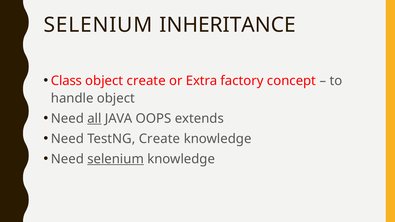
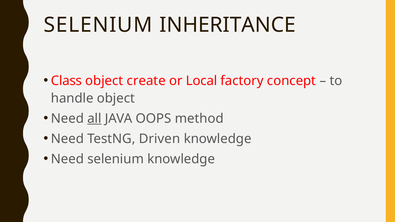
Extra: Extra -> Local (202, 81)
extends: extends -> method (199, 119)
TestNG Create: Create -> Driven (159, 139)
selenium underline: present -> none (116, 159)
